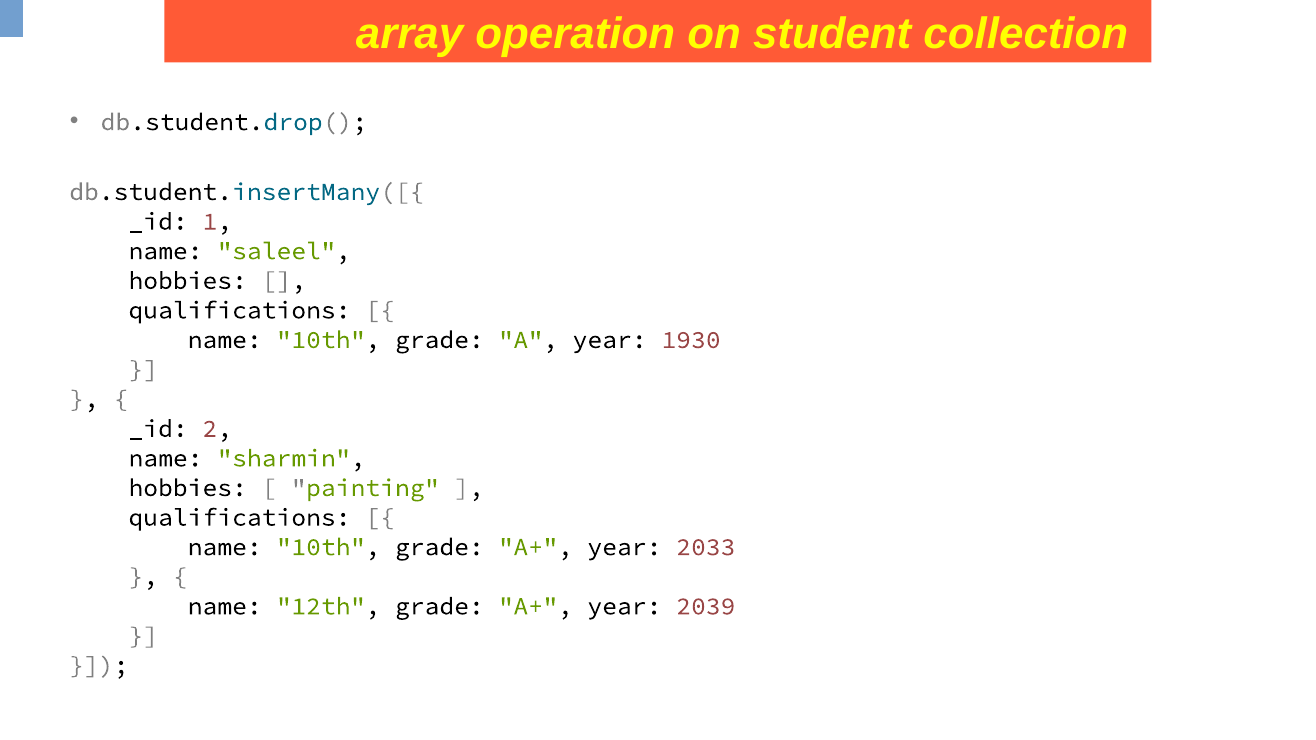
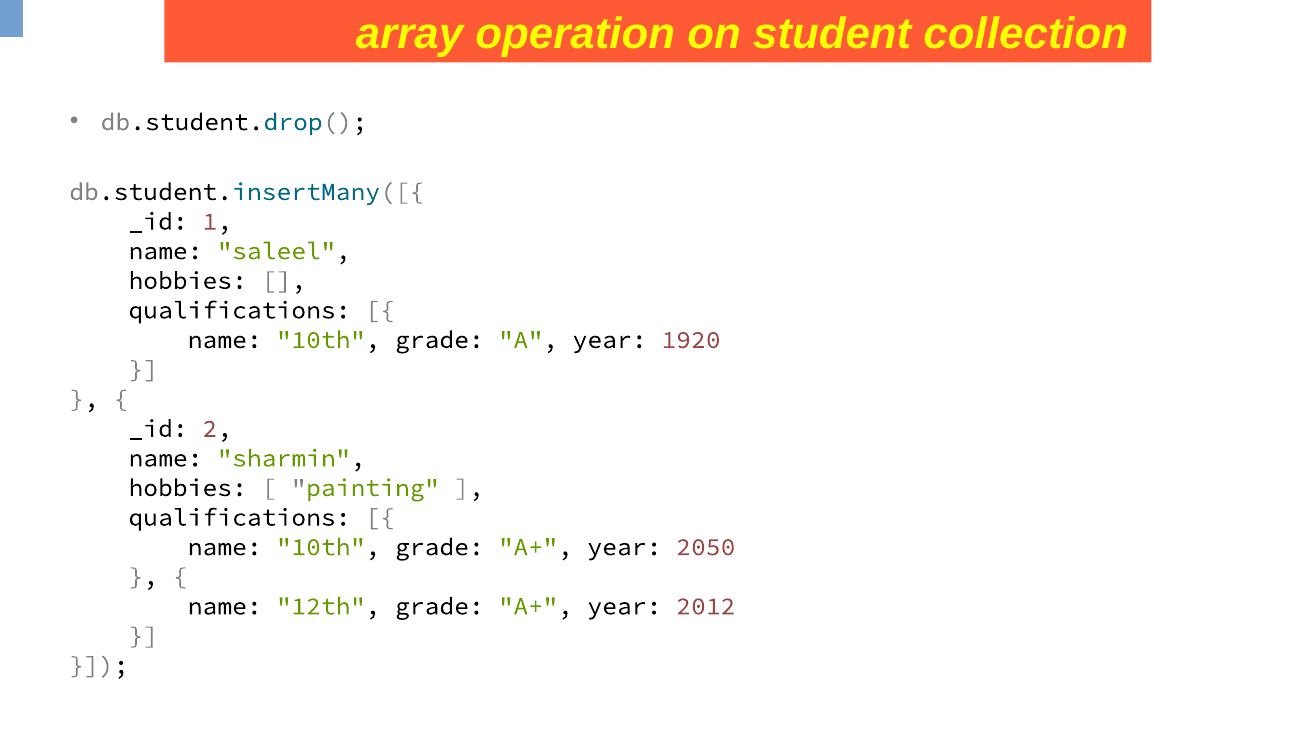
1930: 1930 -> 1920 (691, 340)
2033: 2033 -> 2050 (706, 547)
2039: 2039 -> 2012 (706, 606)
